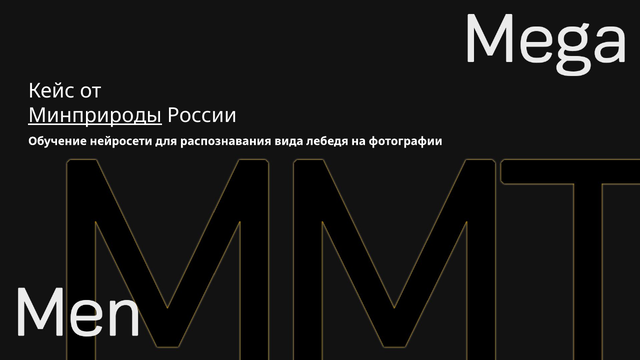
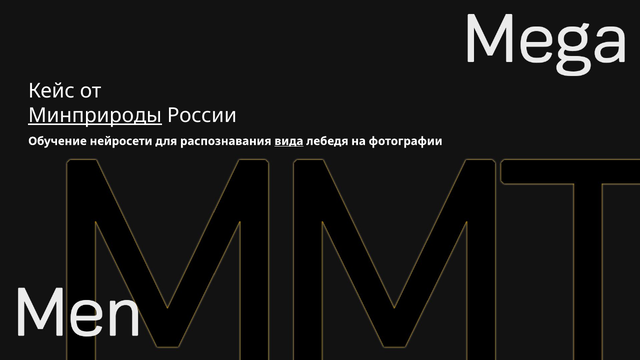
вида underline: none -> present (289, 141)
